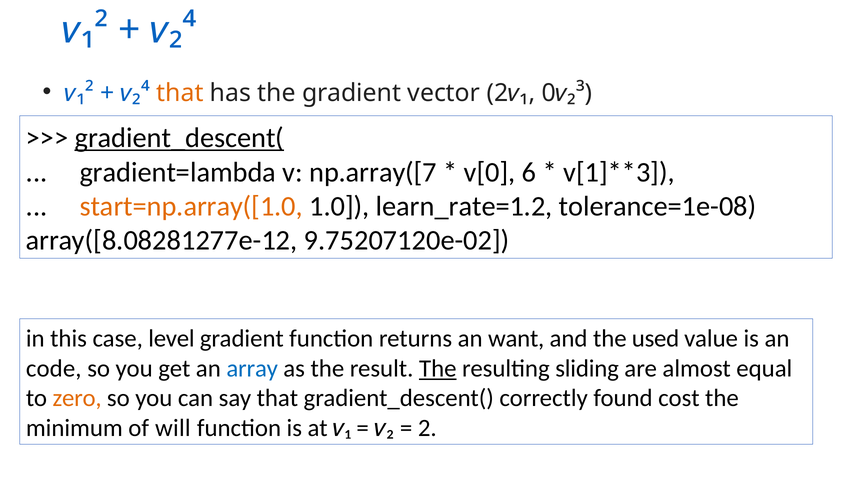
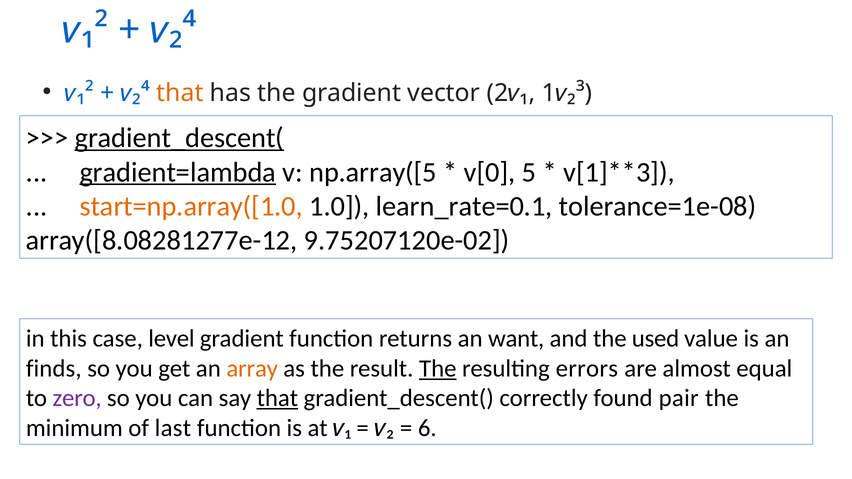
0: 0 -> 1 (549, 93)
gradient=lambda underline: none -> present (178, 172)
np.array([7: np.array([7 -> np.array([5 (373, 172)
6: 6 -> 5 (529, 172)
learn_rate=1.2: learn_rate=1.2 -> learn_rate=0.1 (464, 206)
code: code -> finds (54, 369)
array colour: blue -> orange (252, 369)
sliding: sliding -> errors (587, 369)
zero colour: orange -> purple (77, 398)
that underline: none -> present (277, 398)
cost: cost -> pair (679, 398)
will: will -> last (173, 428)
2: 2 -> 6 (427, 428)
